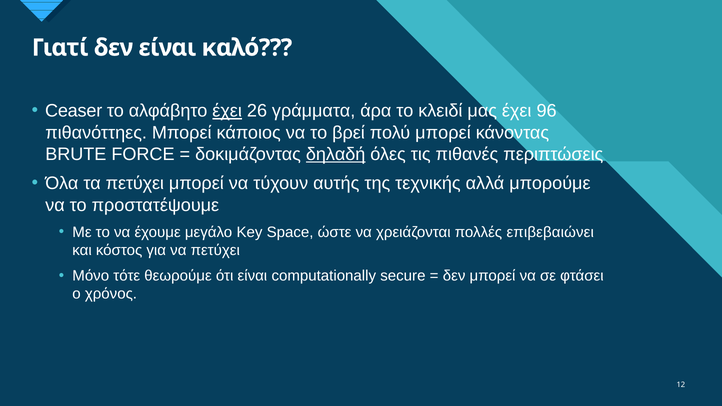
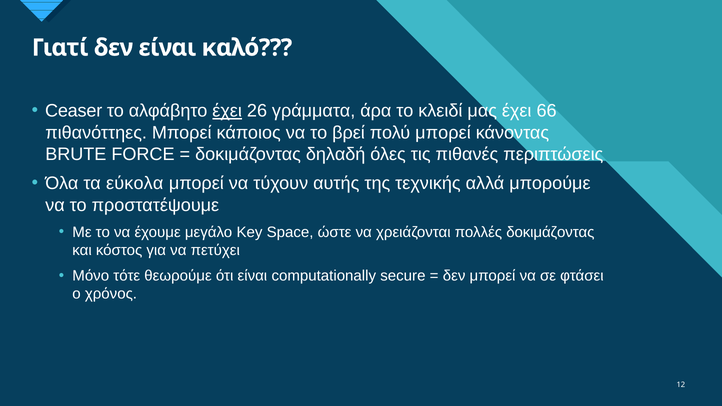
96: 96 -> 66 (547, 111)
δηλαδή underline: present -> none (336, 154)
τα πετύχει: πετύχει -> εύκολα (135, 184)
πολλές επιβεβαιώνει: επιβεβαιώνει -> δοκιμάζοντας (550, 232)
